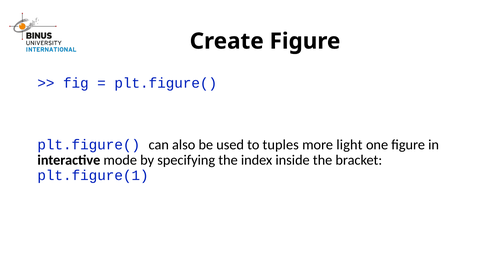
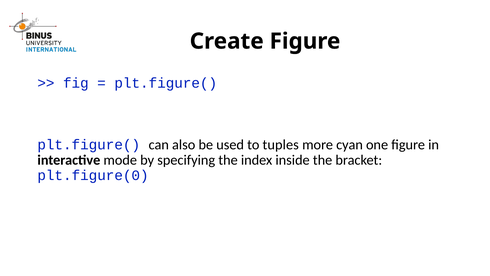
light: light -> cyan (350, 144)
plt.figure(1: plt.figure(1 -> plt.figure(0 (93, 175)
